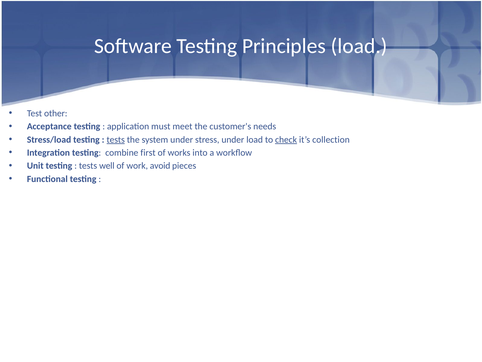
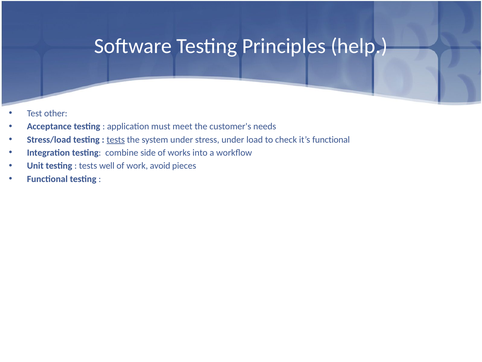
Principles load: load -> help (359, 46)
check underline: present -> none (286, 139)
it’s collection: collection -> functional (331, 139)
first: first -> side (148, 153)
